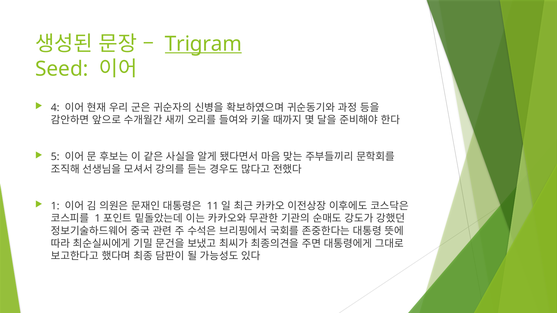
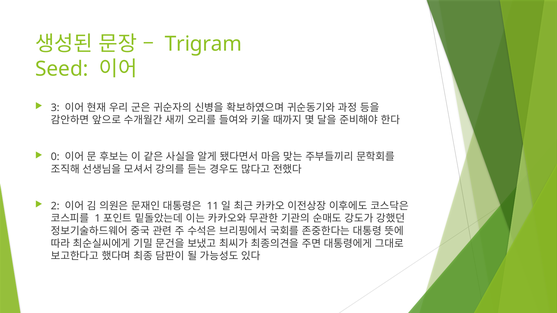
Trigram underline: present -> none (203, 44)
4: 4 -> 3 (55, 108)
5: 5 -> 0 (55, 157)
1: 1 -> 2 (55, 206)
